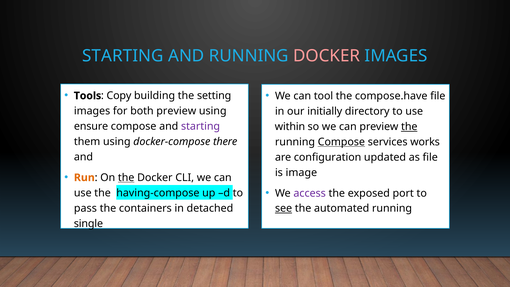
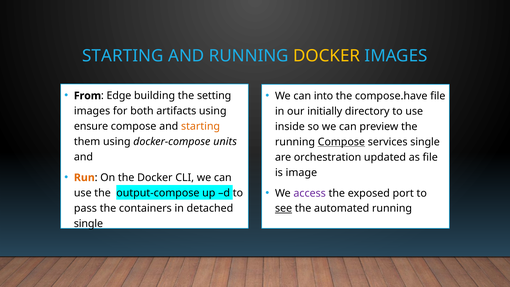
DOCKER colour: pink -> yellow (327, 56)
Tools: Tools -> From (87, 96)
Copy: Copy -> Edge (119, 96)
tool: tool -> into (324, 96)
both preview: preview -> artifacts (176, 111)
starting colour: purple -> orange (201, 126)
within: within -> inside (290, 127)
the underline: present -> none (409, 127)
there: there -> units (225, 142)
services works: works -> single (425, 142)
configuration: configuration -> orchestration (328, 157)
the underline: present -> none (126, 178)
having-compose: having-compose -> output-compose (158, 193)
